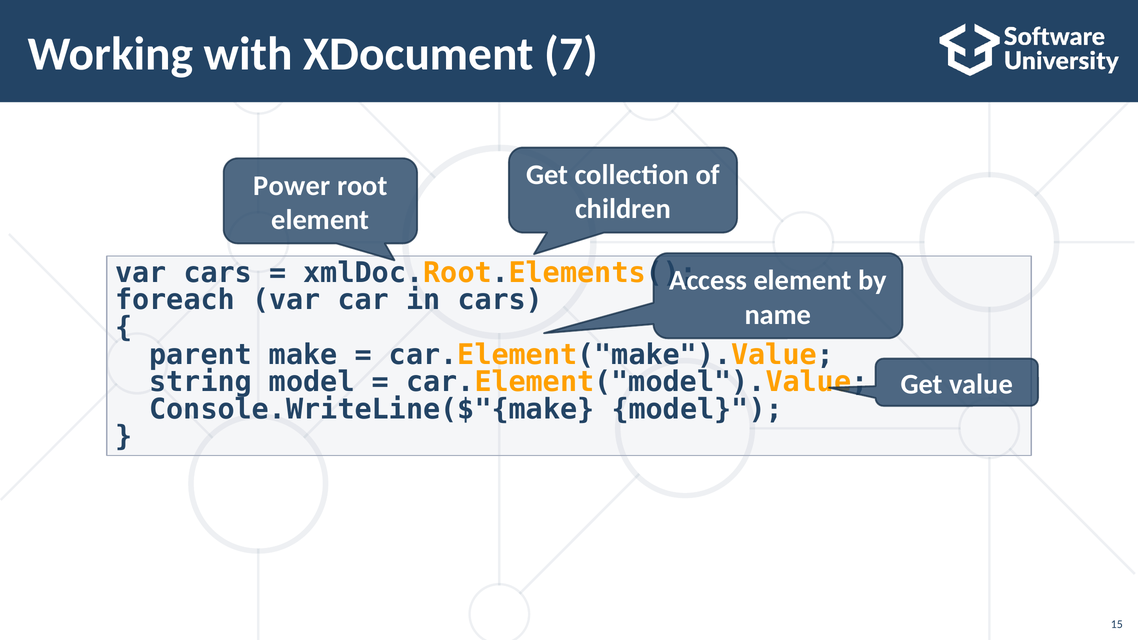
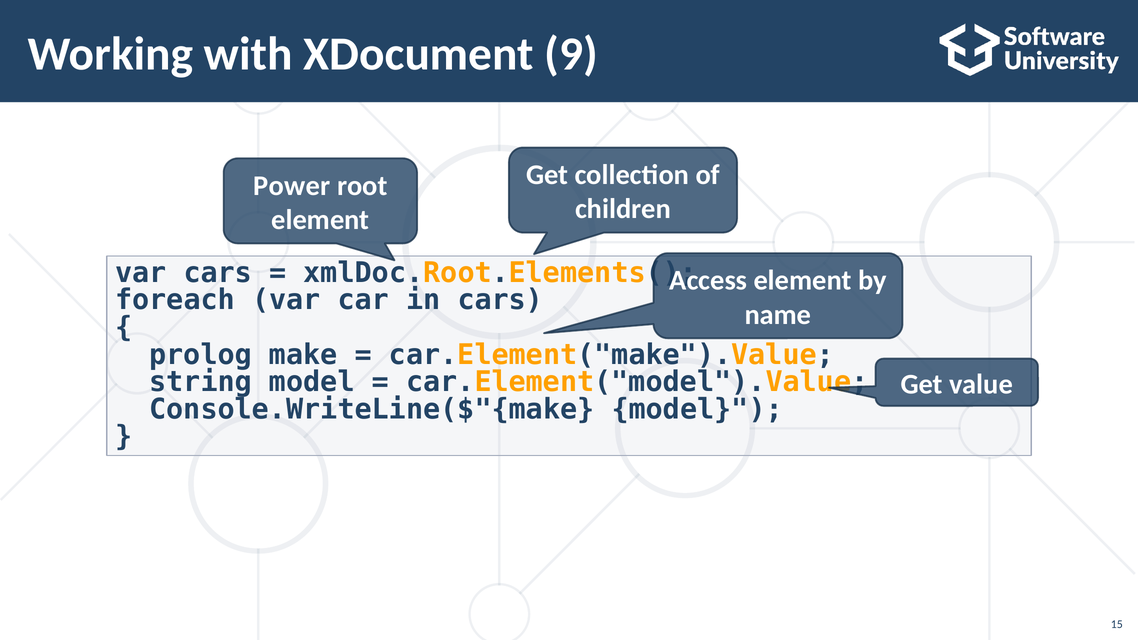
7: 7 -> 9 (571, 54)
parent: parent -> prolog (201, 355)
